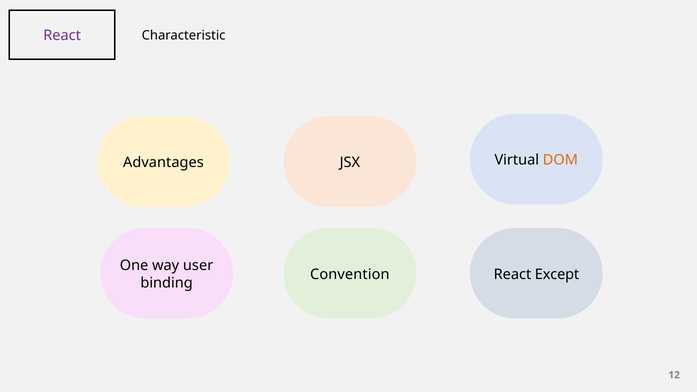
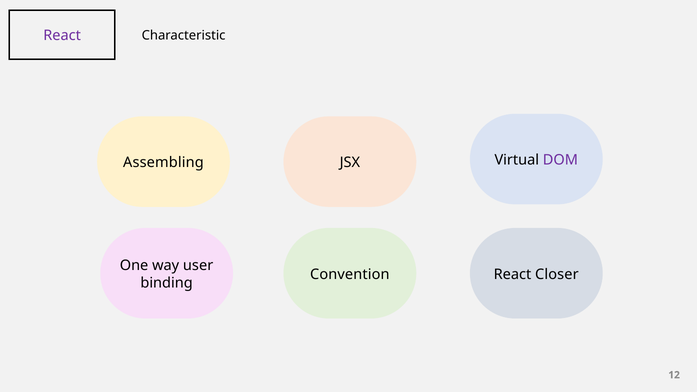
Advantages: Advantages -> Assembling (163, 163)
DOM colour: orange -> purple (560, 160)
Except: Except -> Closer (557, 274)
